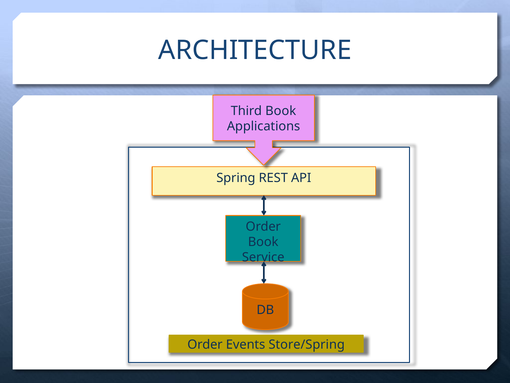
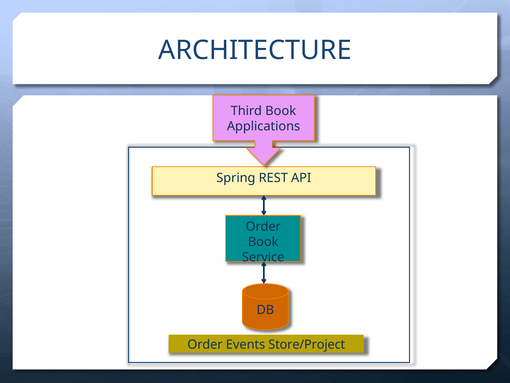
Store/Spring: Store/Spring -> Store/Project (307, 344)
